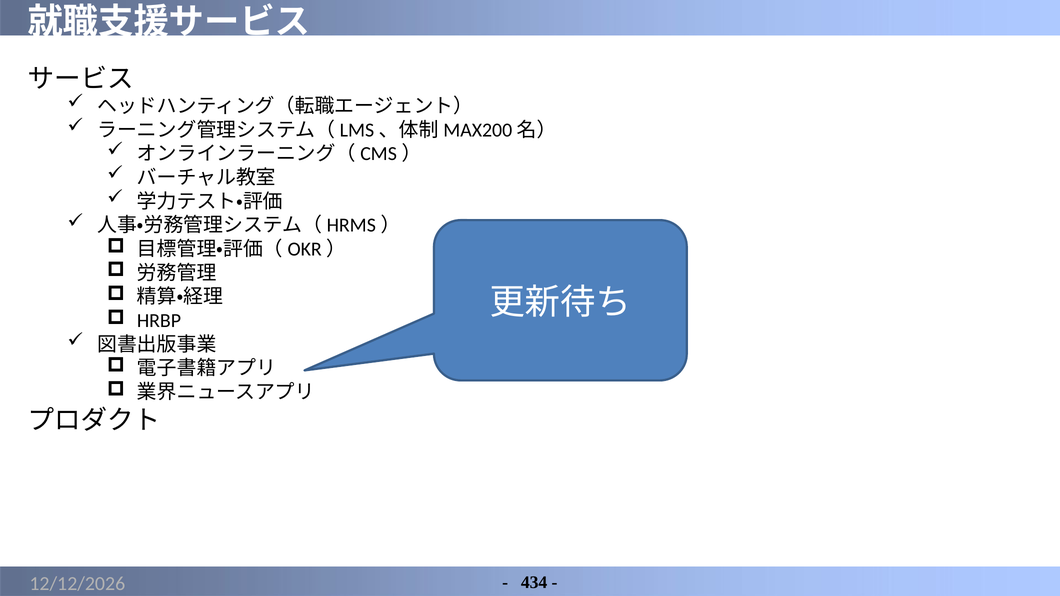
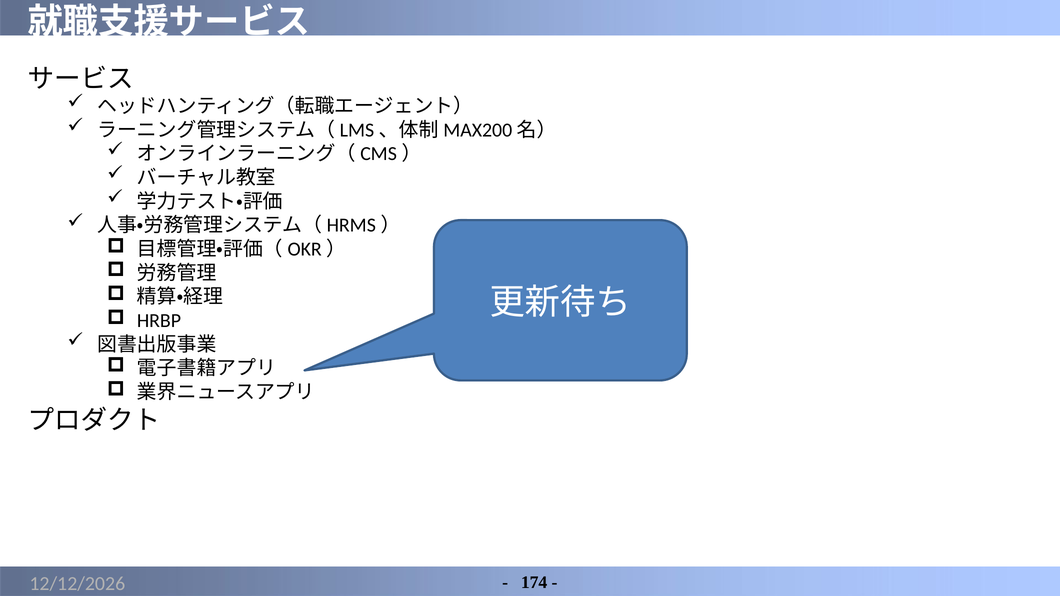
434: 434 -> 174 (534, 583)
